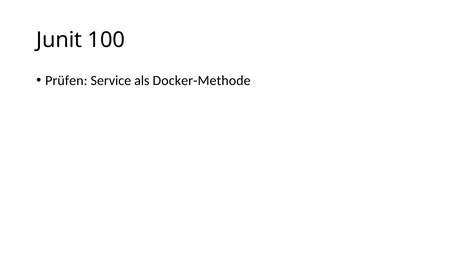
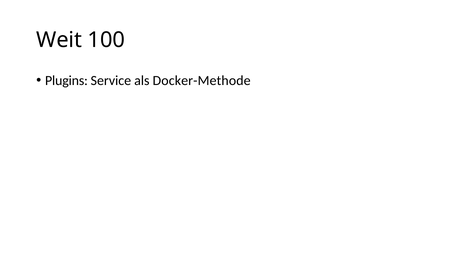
Junit: Junit -> Weit (59, 40)
Prüfen: Prüfen -> Plugins (66, 80)
